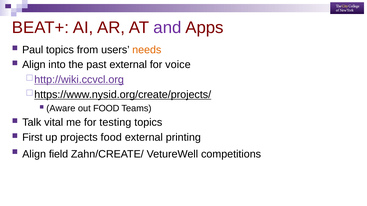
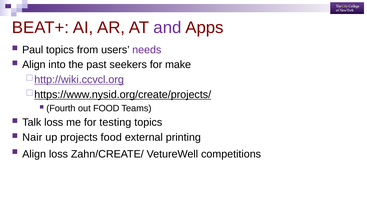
needs colour: orange -> purple (147, 50)
past external: external -> seekers (128, 65)
voice: voice -> make (178, 65)
Aware: Aware -> Fourth (61, 108)
Talk vital: vital -> loss (54, 123)
First: First -> Nair (32, 138)
Align field: field -> loss (58, 154)
